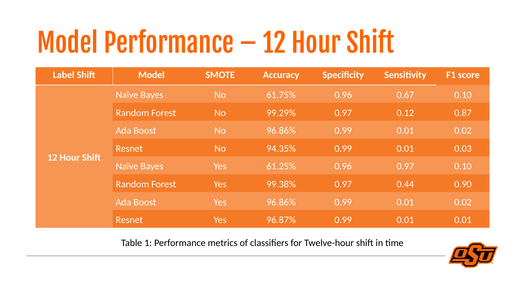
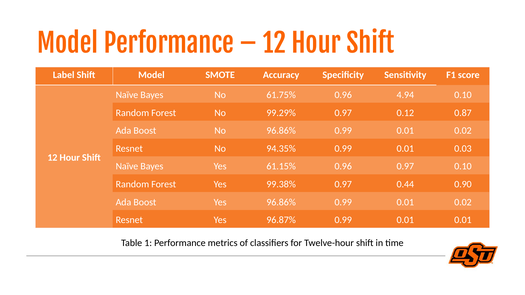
0.67: 0.67 -> 4.94 (405, 95)
61.25%: 61.25% -> 61.15% (281, 167)
